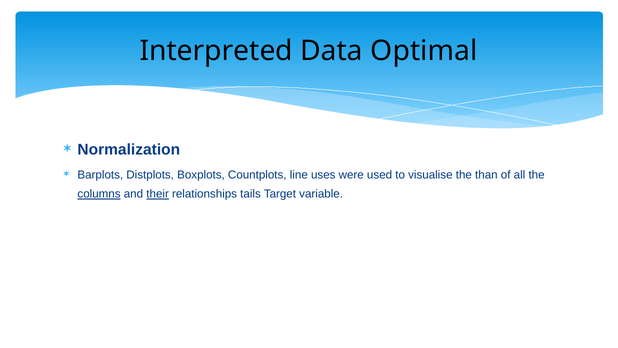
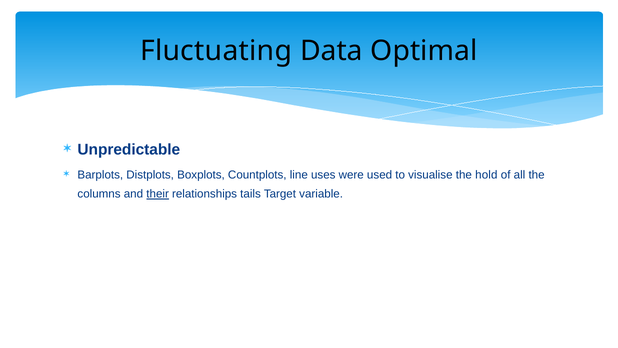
Interpreted: Interpreted -> Fluctuating (216, 51)
Normalization: Normalization -> Unpredictable (129, 150)
than: than -> hold (486, 175)
columns underline: present -> none (99, 194)
